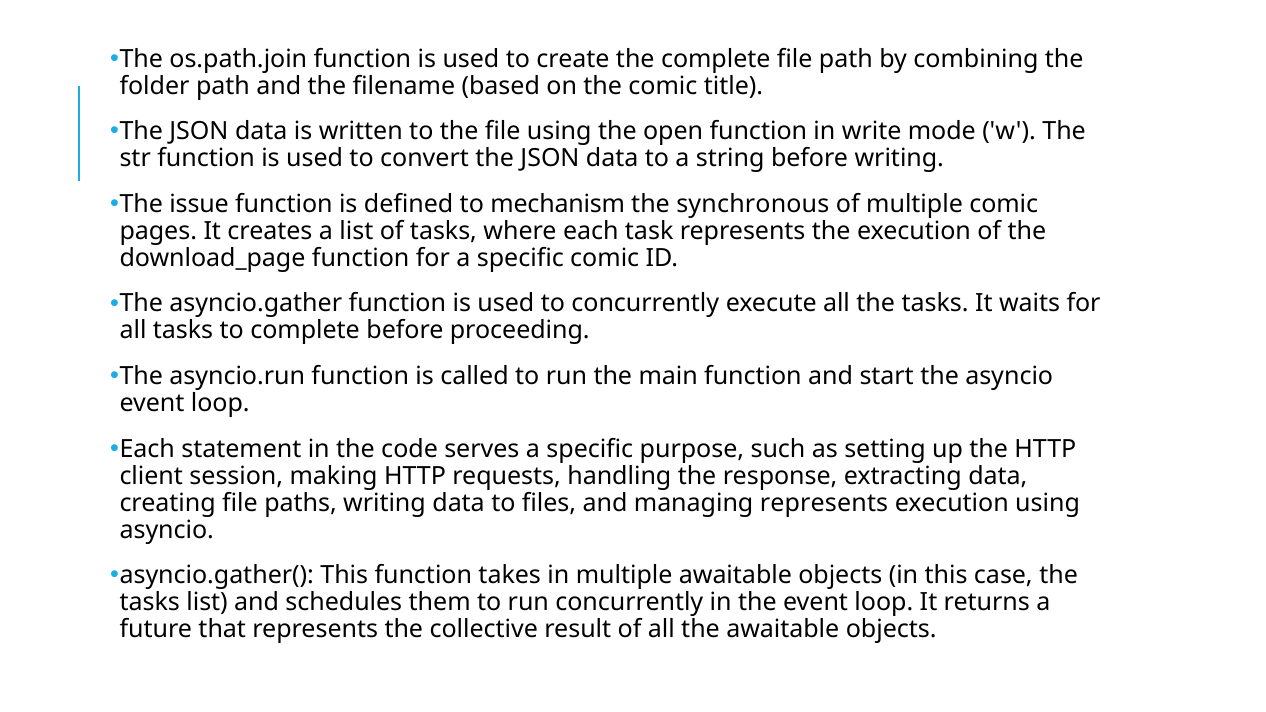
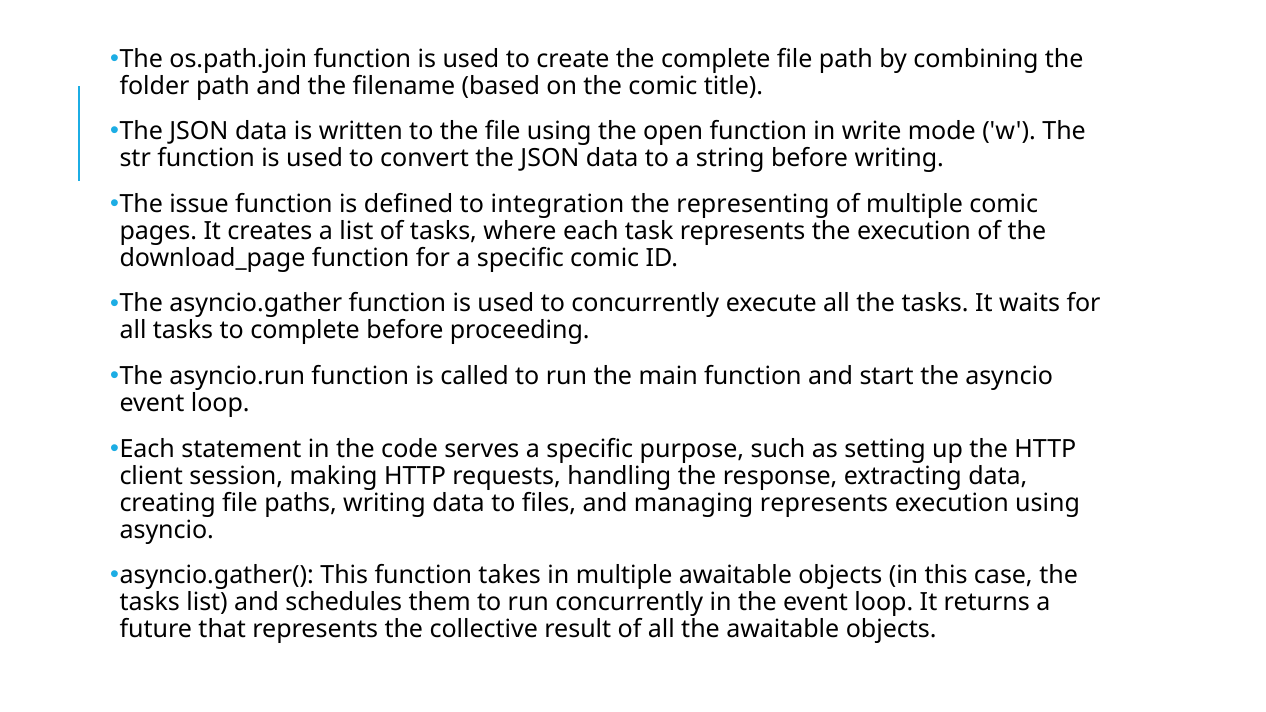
mechanism: mechanism -> integration (557, 204)
synchronous: synchronous -> representing (753, 204)
